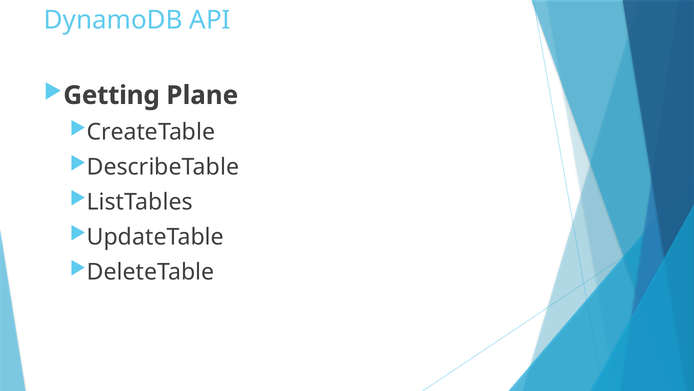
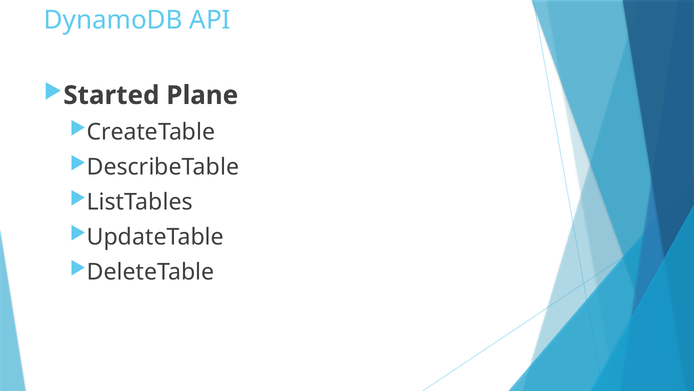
Getting: Getting -> Started (111, 95)
